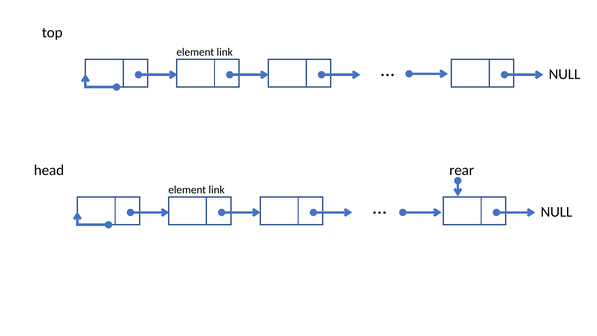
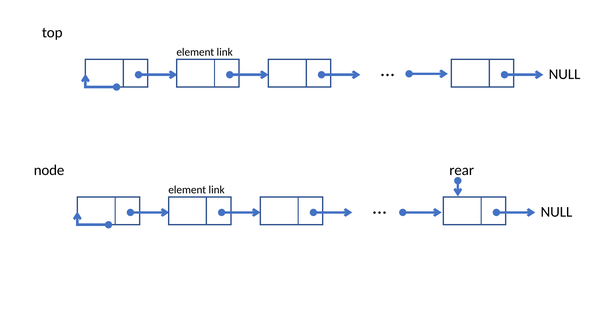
head: head -> node (49, 170)
